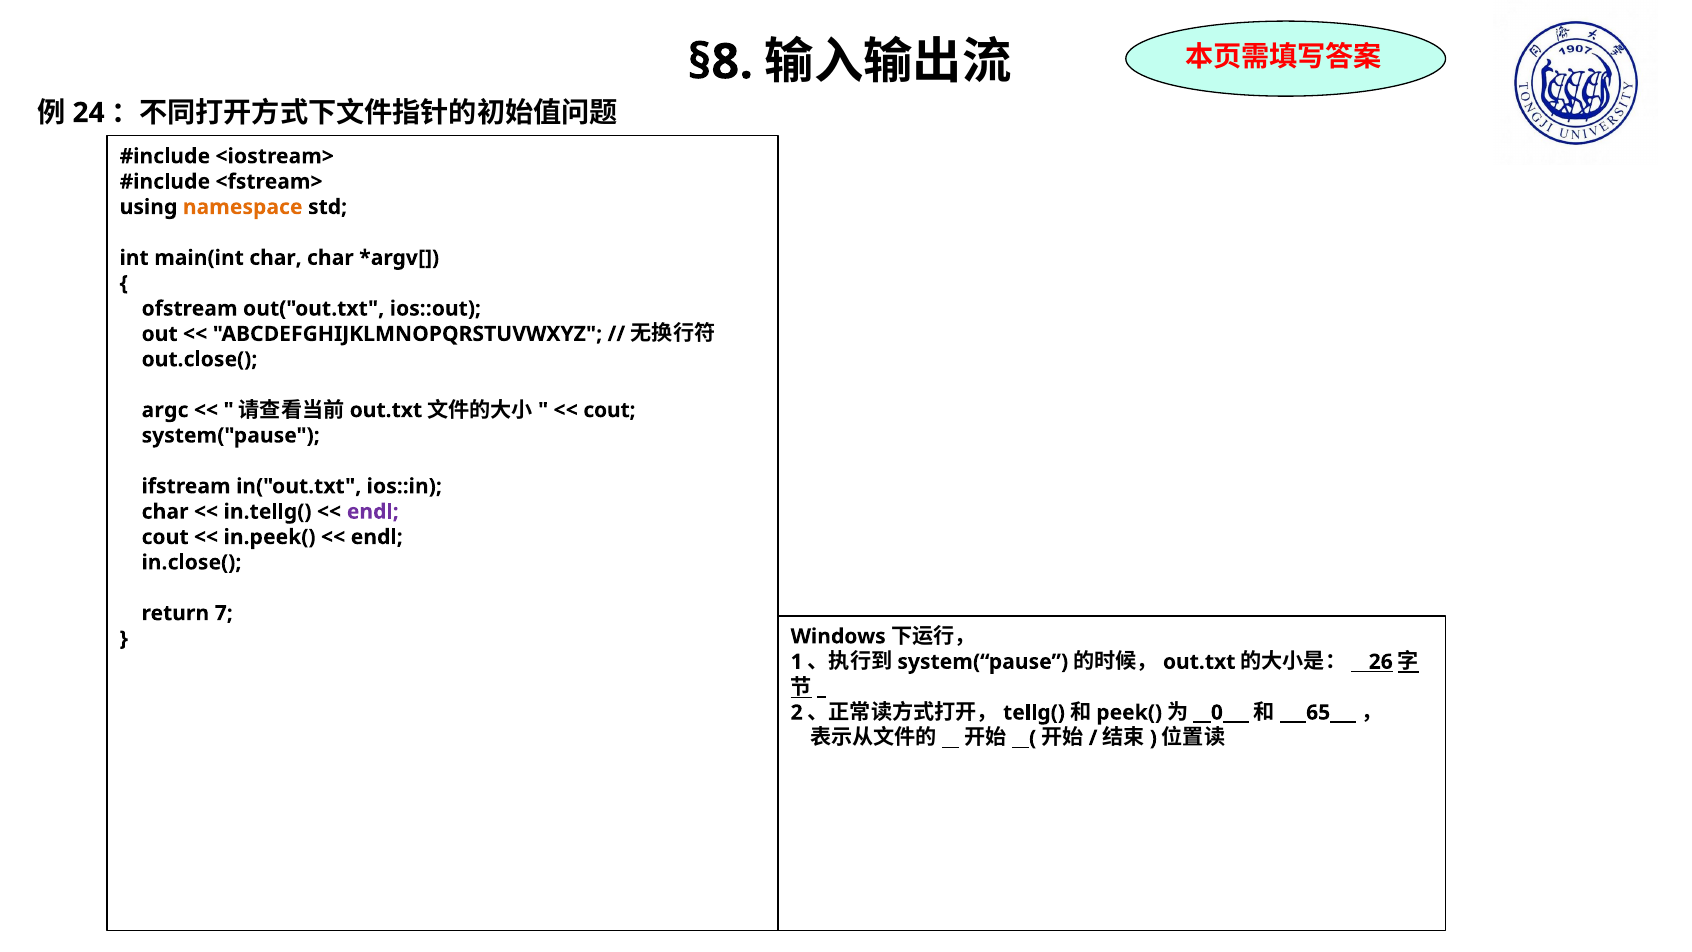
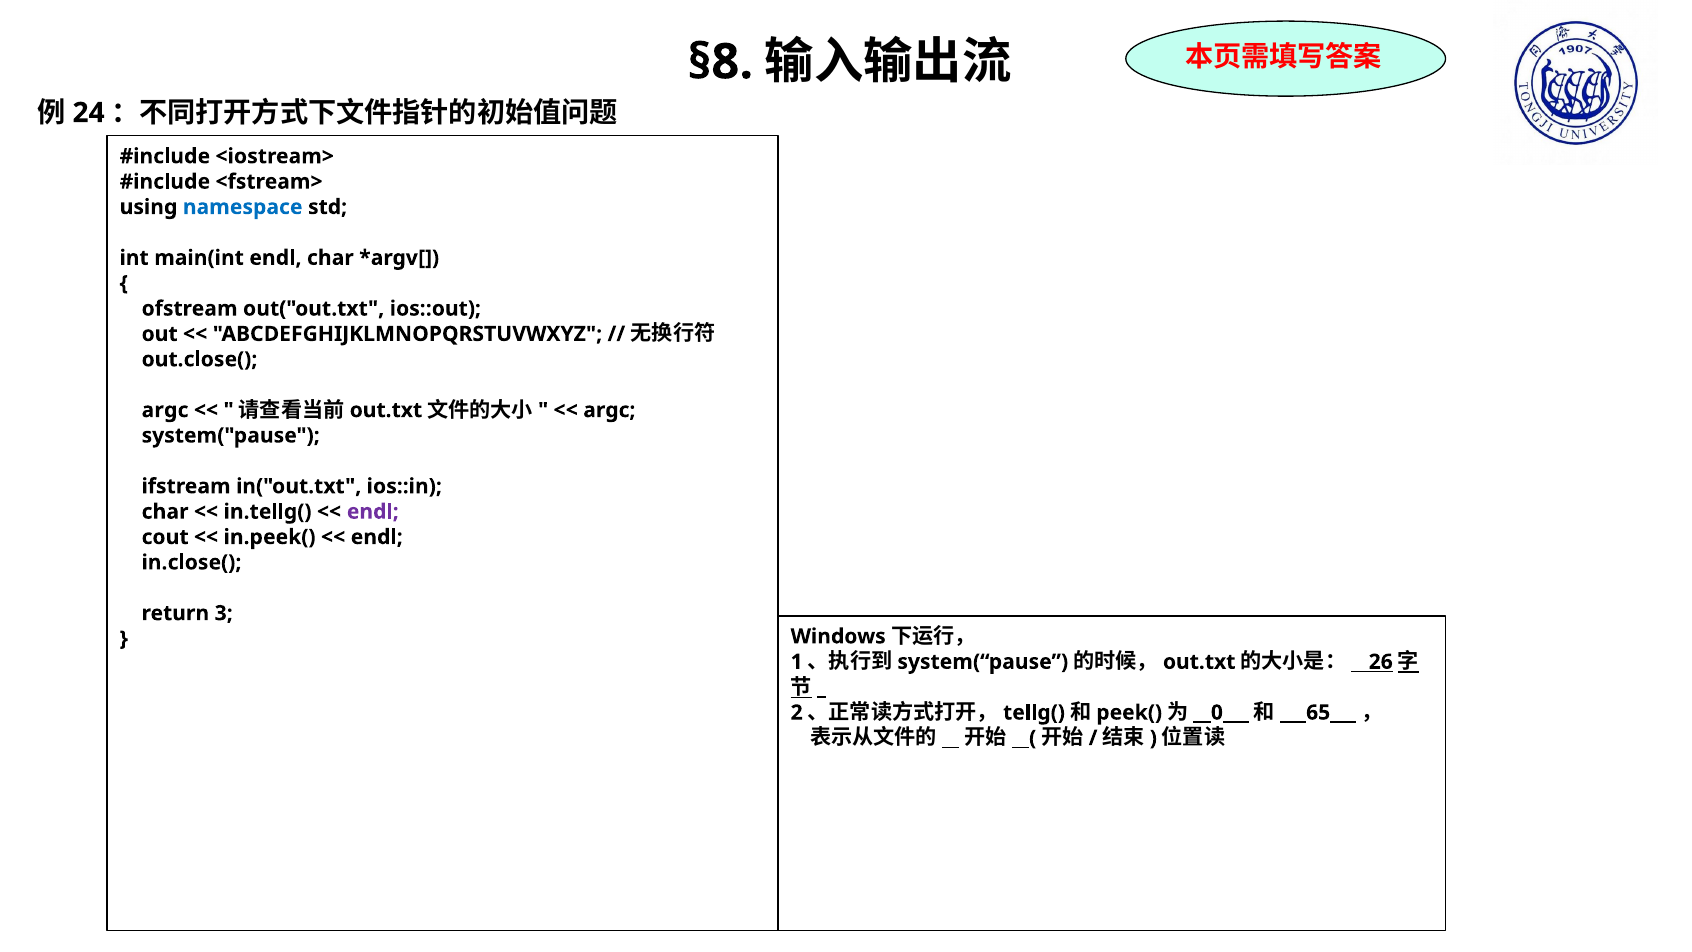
namespace colour: orange -> blue (243, 207)
main(int char: char -> endl (275, 258)
cout: cout -> argc (609, 410)
7: 7 -> 3 (224, 613)
